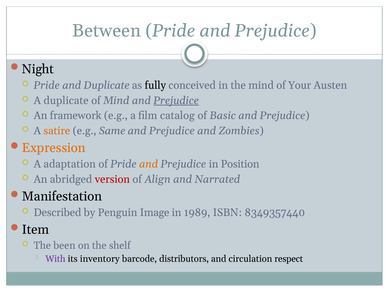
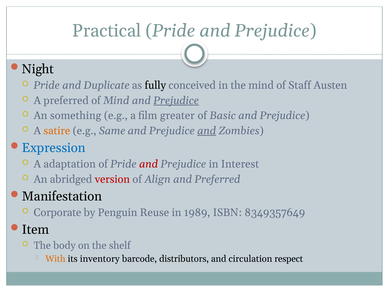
Between: Between -> Practical (107, 31)
Your: Your -> Staff (300, 85)
A duplicate: duplicate -> preferred (66, 100)
framework: framework -> something (76, 116)
catalog: catalog -> greater (177, 116)
and underline: none -> present (207, 131)
Expression colour: orange -> blue (54, 148)
and colour: orange -> red (149, 164)
Position: Position -> Interest (240, 164)
and Narrated: Narrated -> Preferred (217, 179)
Described: Described -> Corporate (57, 212)
Image: Image -> Reuse (155, 212)
8349357440: 8349357440 -> 8349357649 (275, 212)
been: been -> body (64, 245)
With colour: purple -> orange (55, 259)
